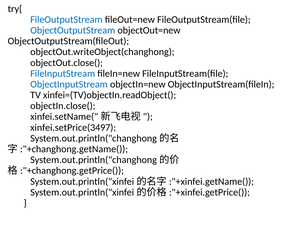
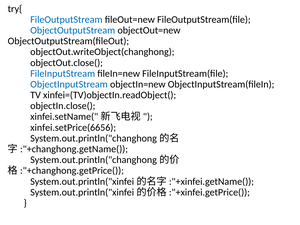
xinfei.setPrice(3497: xinfei.setPrice(3497 -> xinfei.setPrice(6656 (73, 127)
